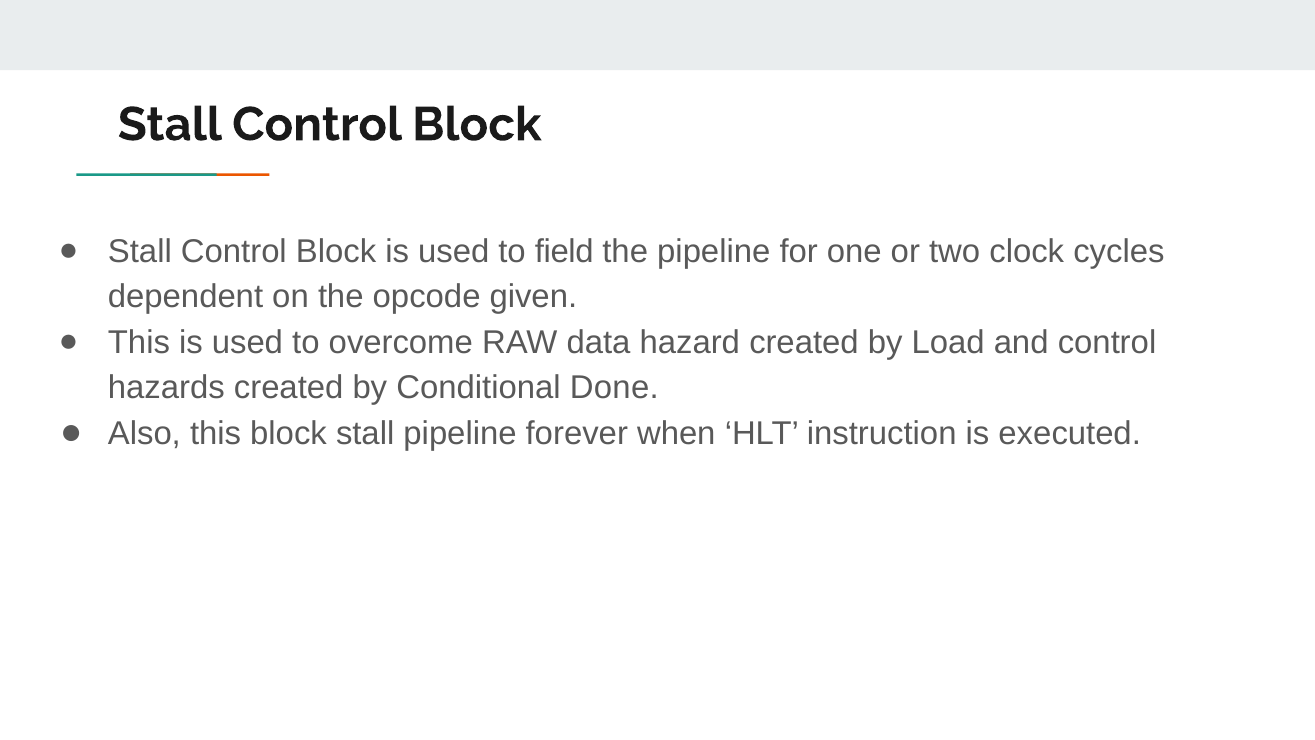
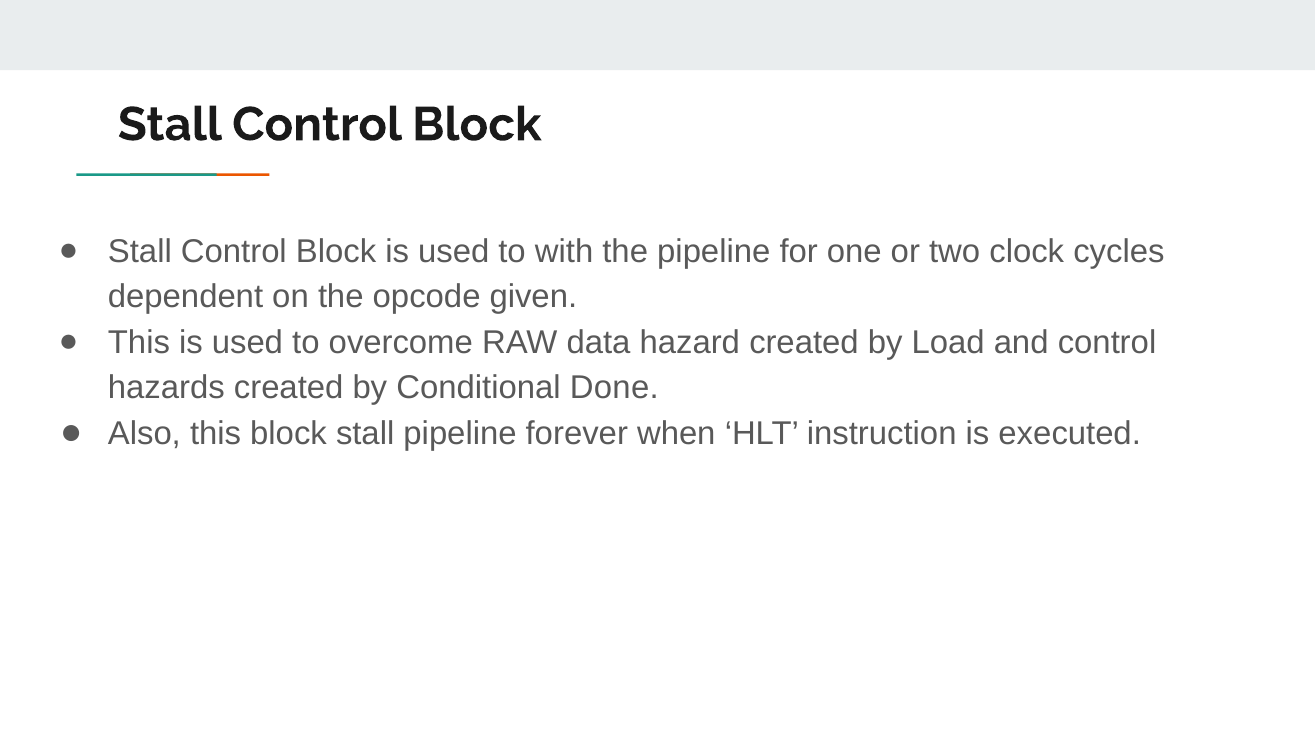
field: field -> with (564, 252)
